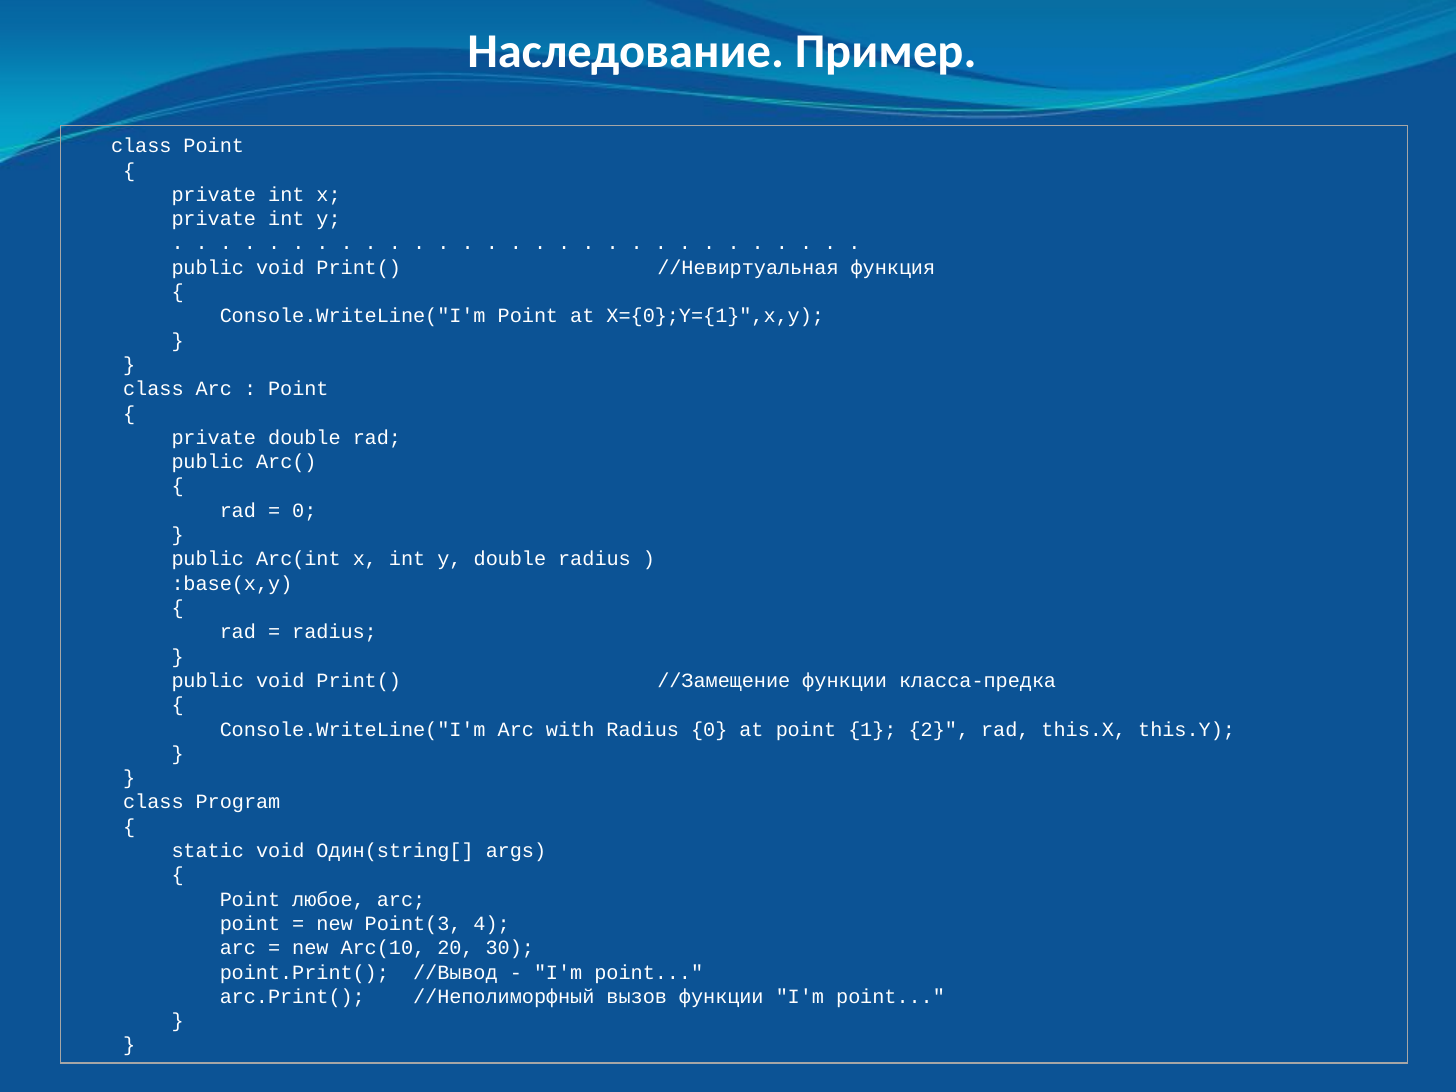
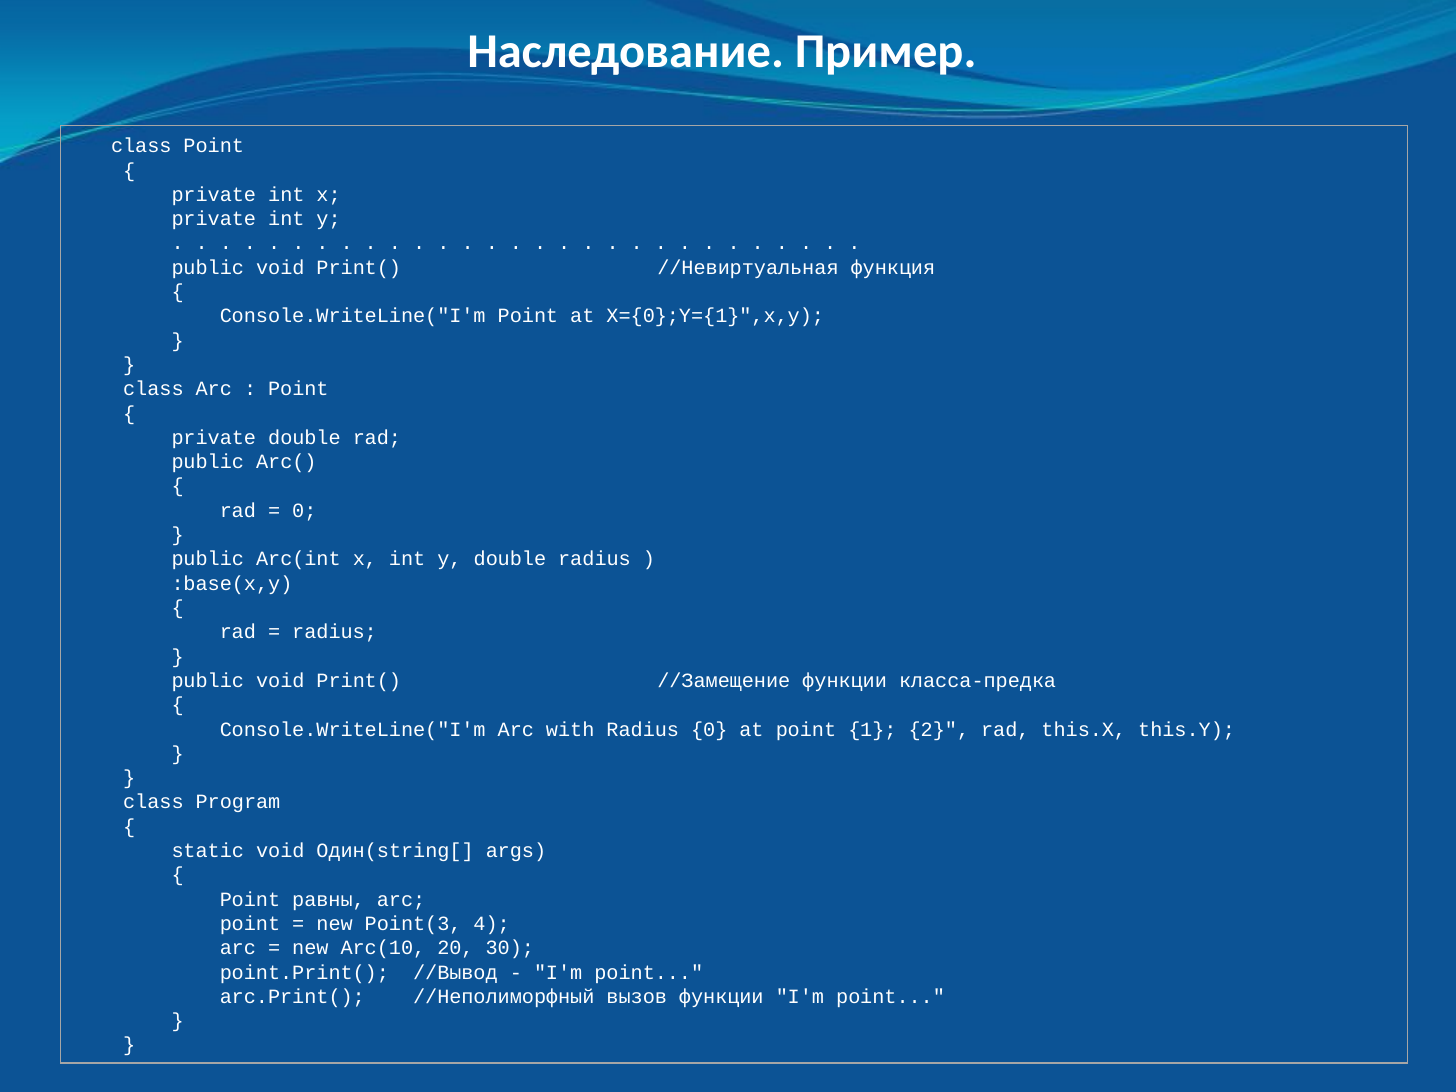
любое: любое -> равны (328, 899)
